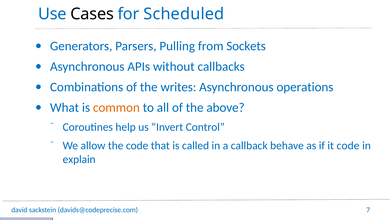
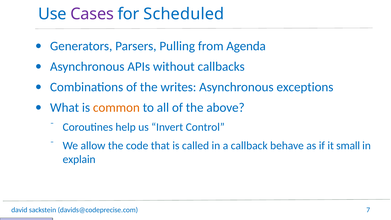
Cases colour: black -> purple (92, 14)
Sockets: Sockets -> Agenda (246, 46)
operations: operations -> exceptions (305, 87)
it code: code -> small (348, 146)
